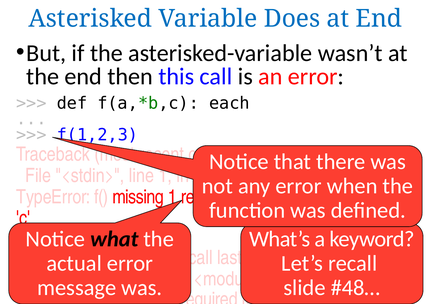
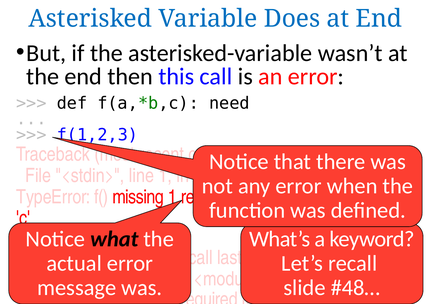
each: each -> need (229, 103)
